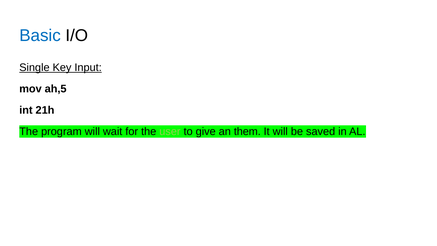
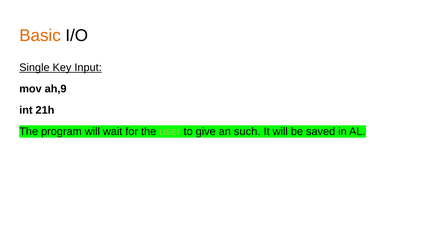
Basic colour: blue -> orange (40, 35)
ah,5: ah,5 -> ah,9 (56, 89)
them: them -> such (247, 132)
